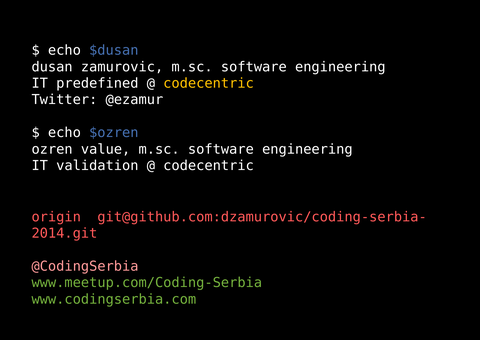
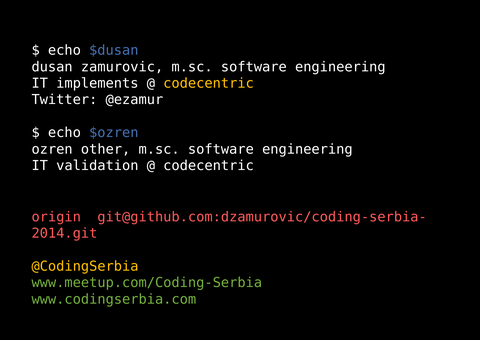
predefined: predefined -> implements (97, 83)
value: value -> other (106, 149)
@CodingSerbia colour: pink -> yellow (85, 266)
